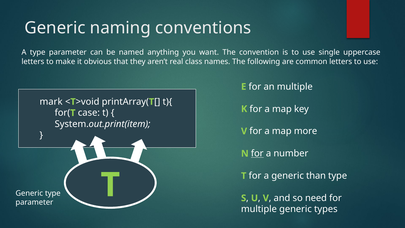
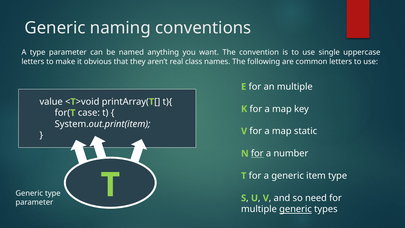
mark: mark -> value (51, 102)
more: more -> static (306, 131)
than: than -> item (316, 176)
generic underline: none -> present (296, 209)
